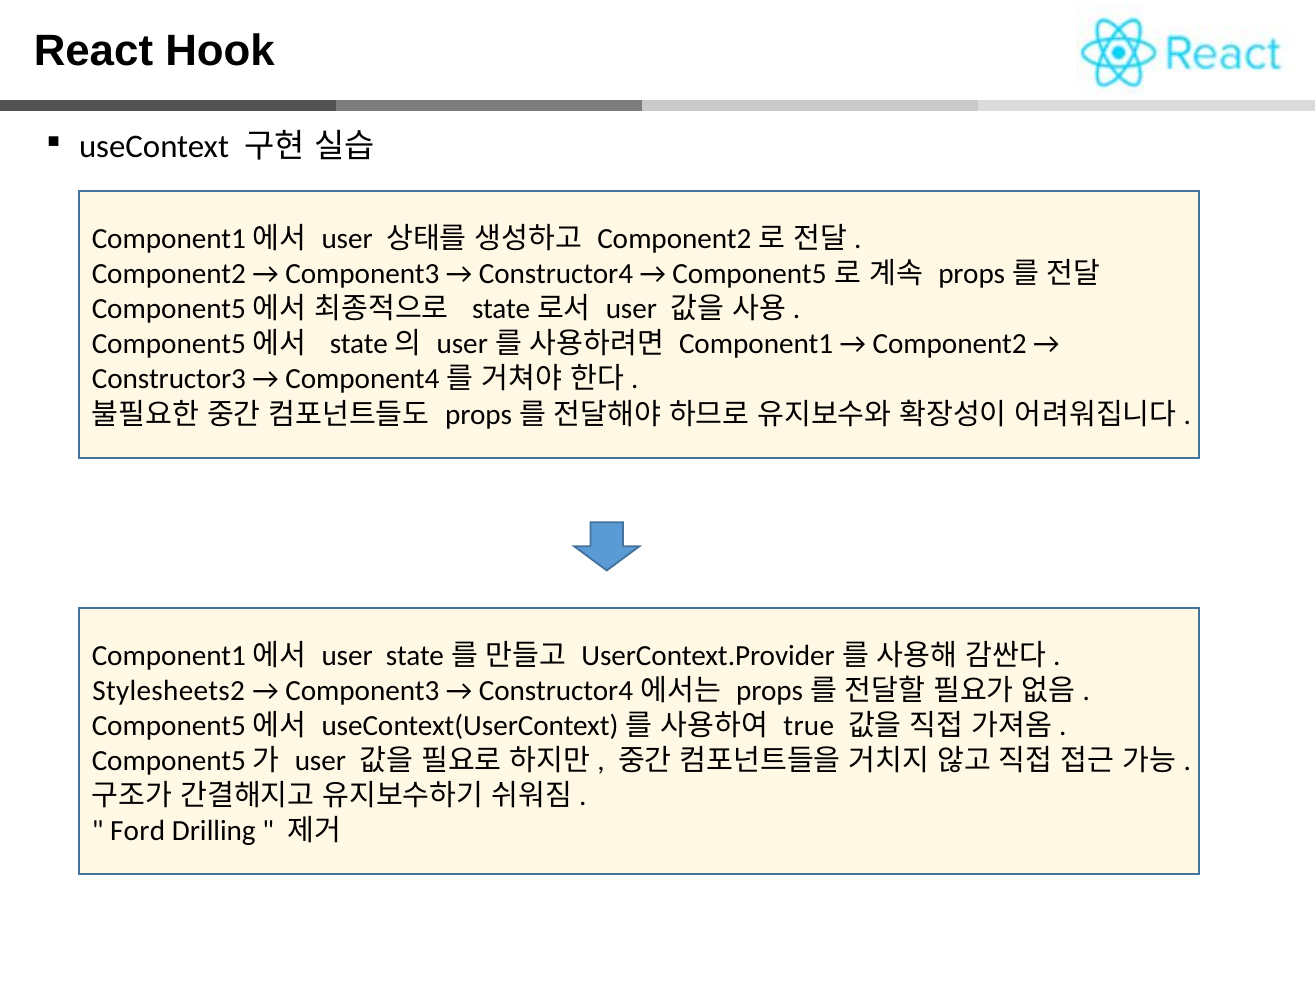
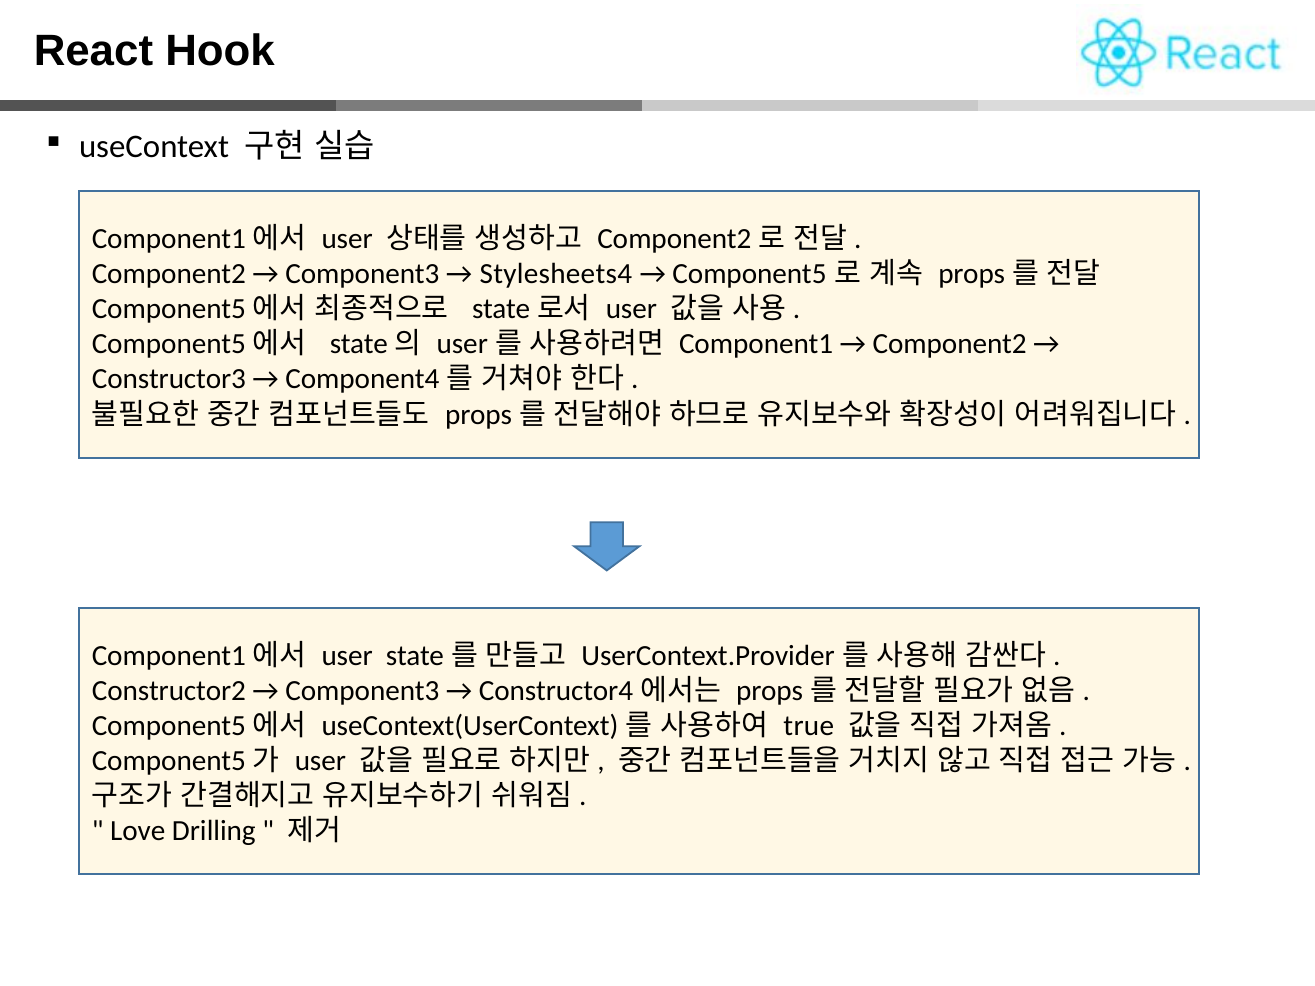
Constructor4: Constructor4 -> Stylesheets4 (556, 274)
Stylesheets2: Stylesheets2 -> Constructor2 (169, 691)
Ford: Ford -> Love (138, 831)
